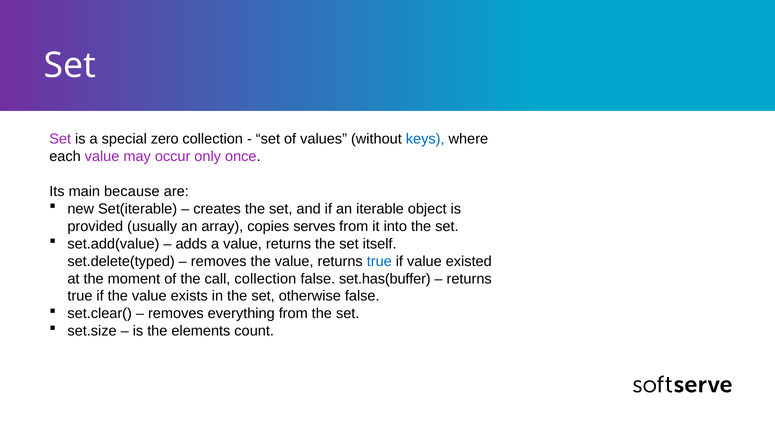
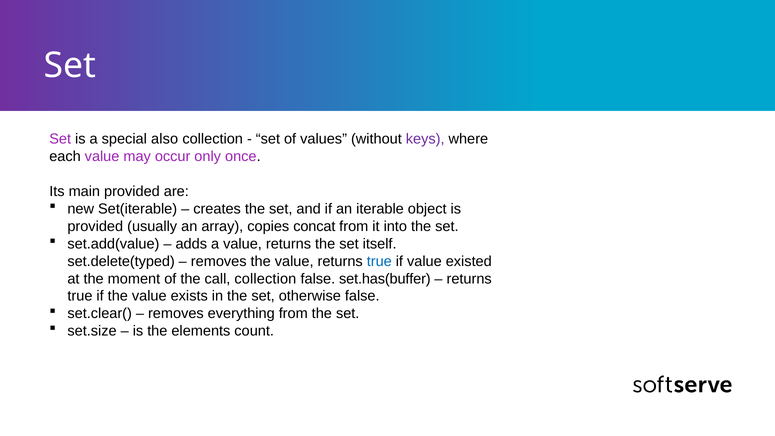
zero: zero -> also (165, 139)
keys colour: blue -> purple (425, 139)
main because: because -> provided (132, 191)
serves: serves -> concat (314, 226)
